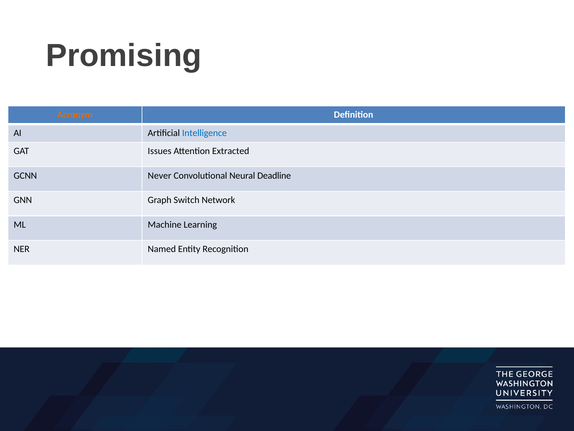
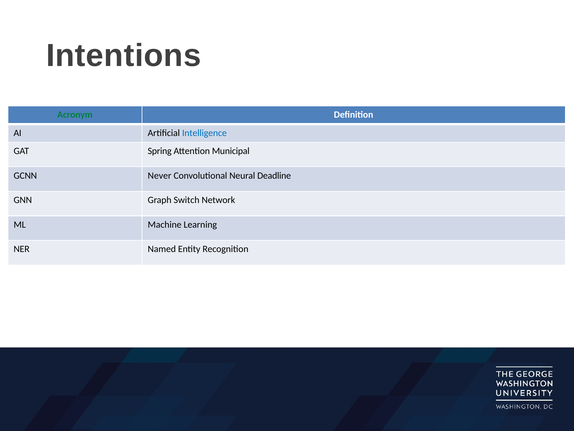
Promising: Promising -> Intentions (124, 56)
Acronym colour: orange -> green (75, 115)
Issues: Issues -> Spring (160, 151)
Extracted: Extracted -> Municipal (231, 151)
